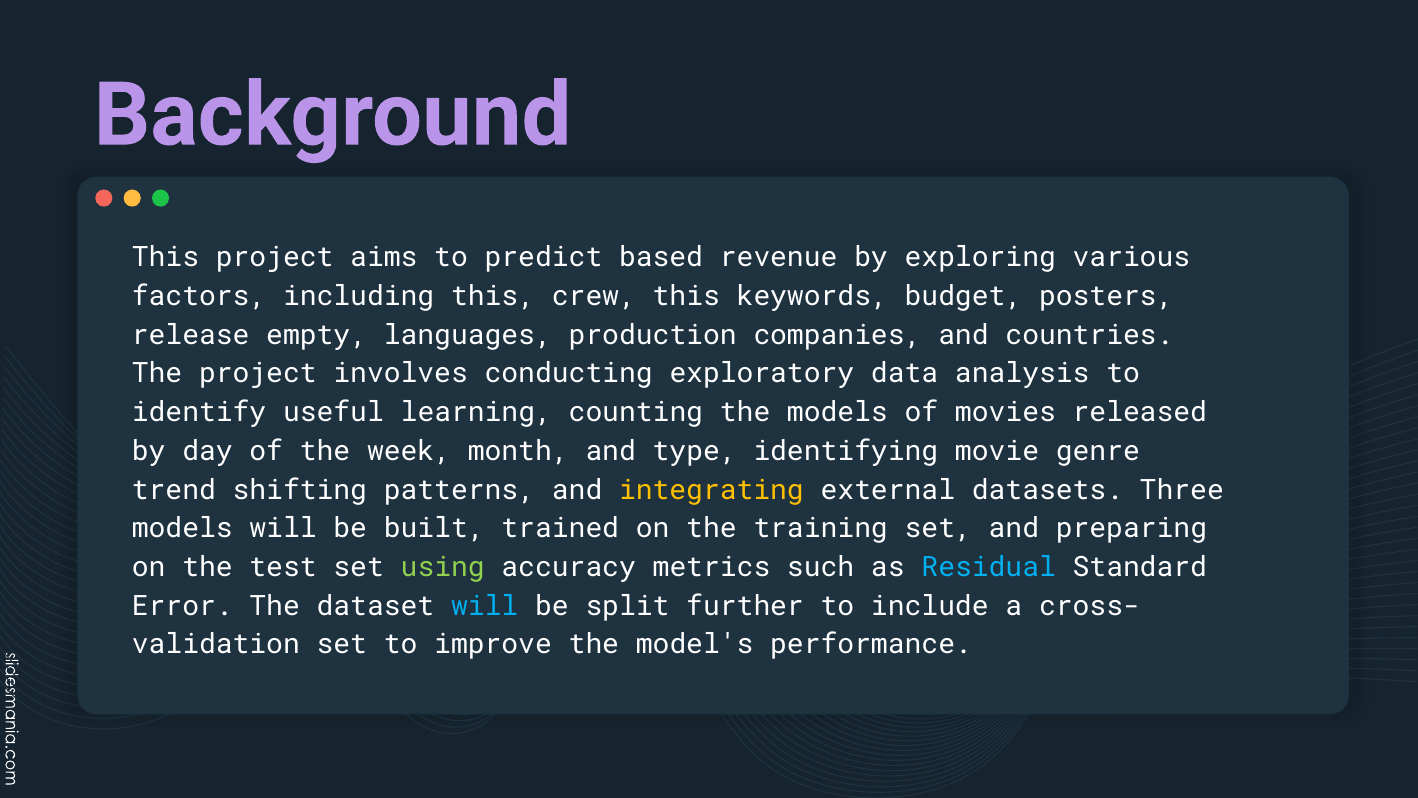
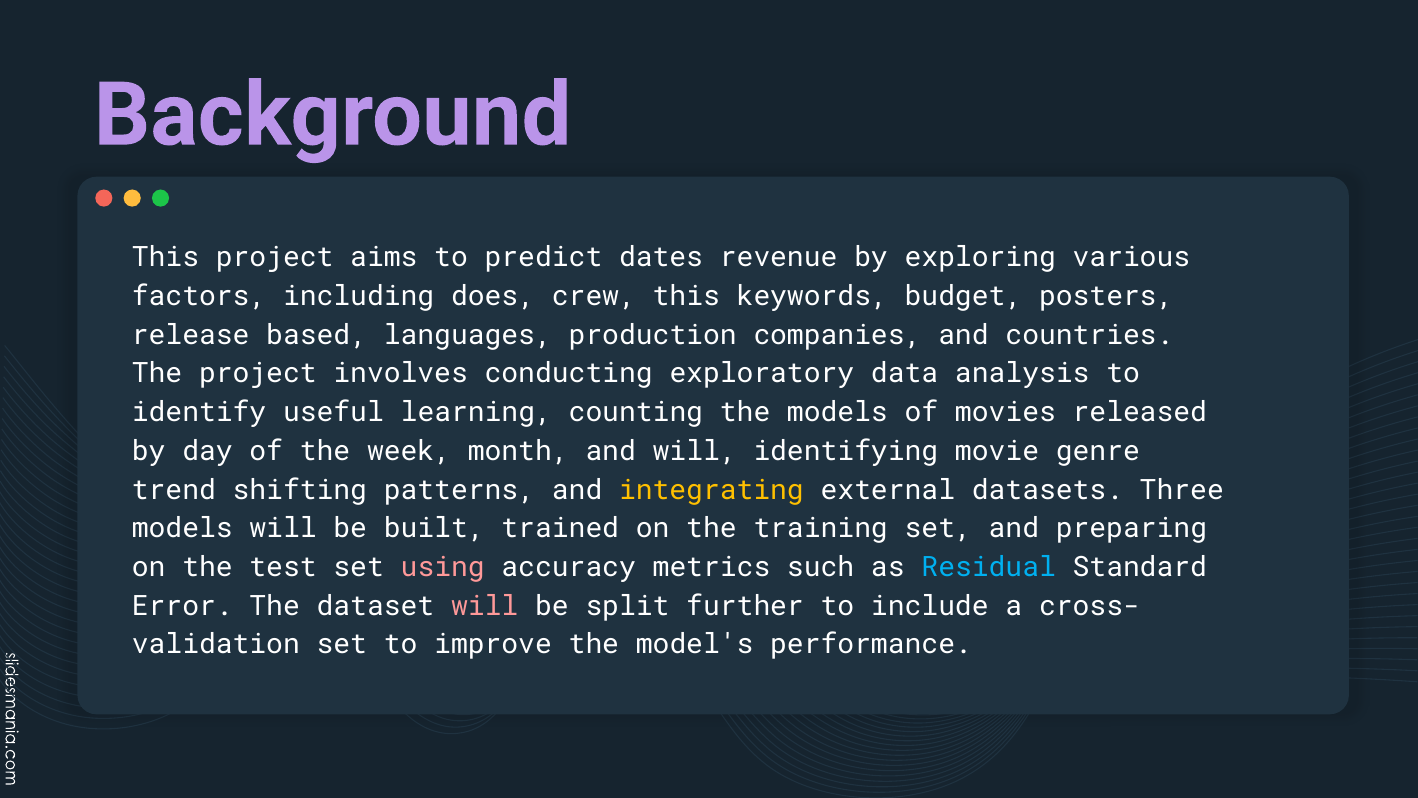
based: based -> dates (661, 257)
including this: this -> does (493, 296)
empty: empty -> based (317, 335)
and type: type -> will (695, 451)
using colour: light green -> pink (443, 567)
will colour: light blue -> pink (485, 606)
